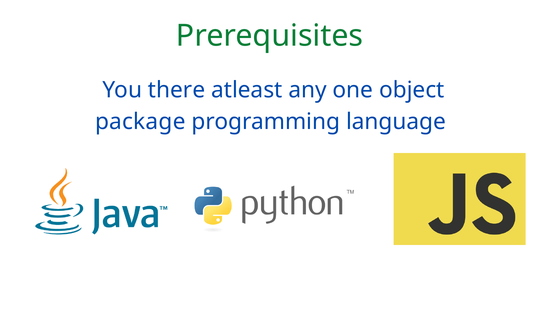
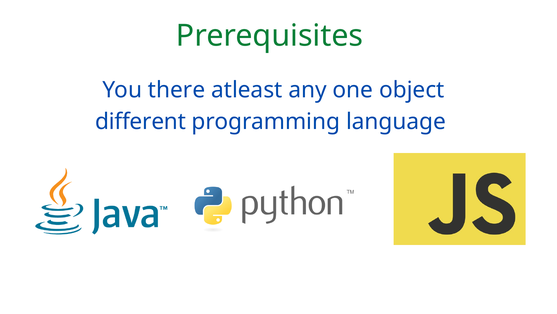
package: package -> different (140, 122)
